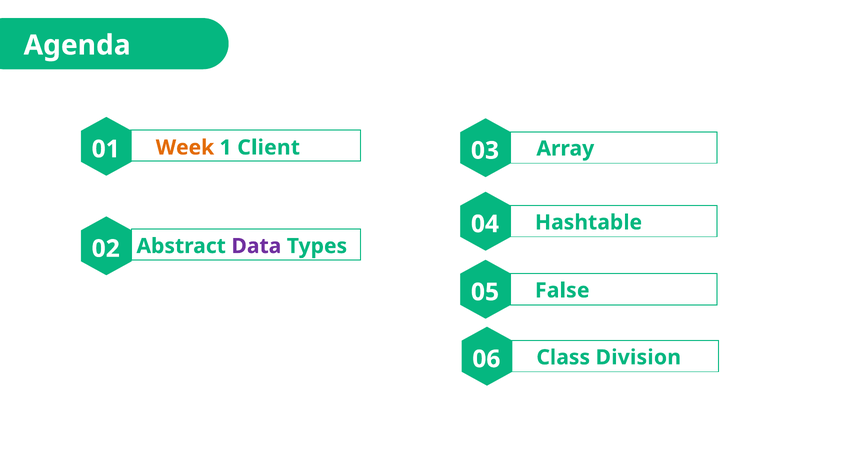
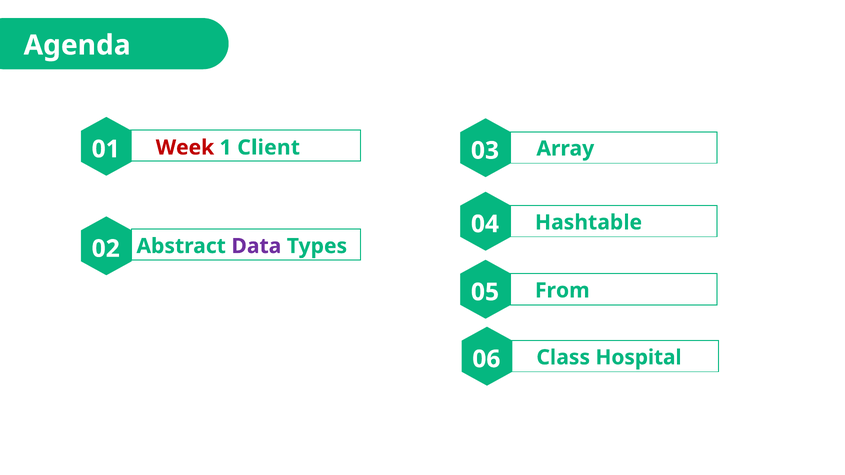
Week colour: orange -> red (185, 148)
False: False -> From (562, 291)
Division: Division -> Hospital (639, 358)
